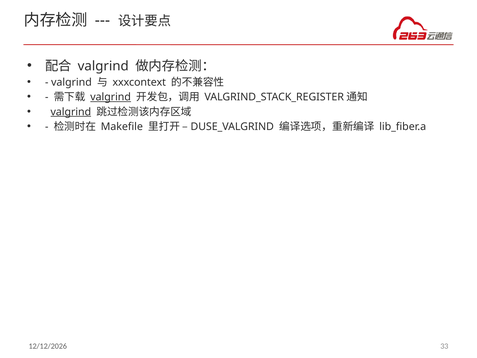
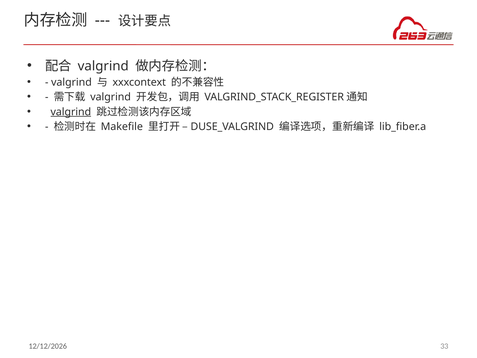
valgrind underline: present -> none (111, 97)
